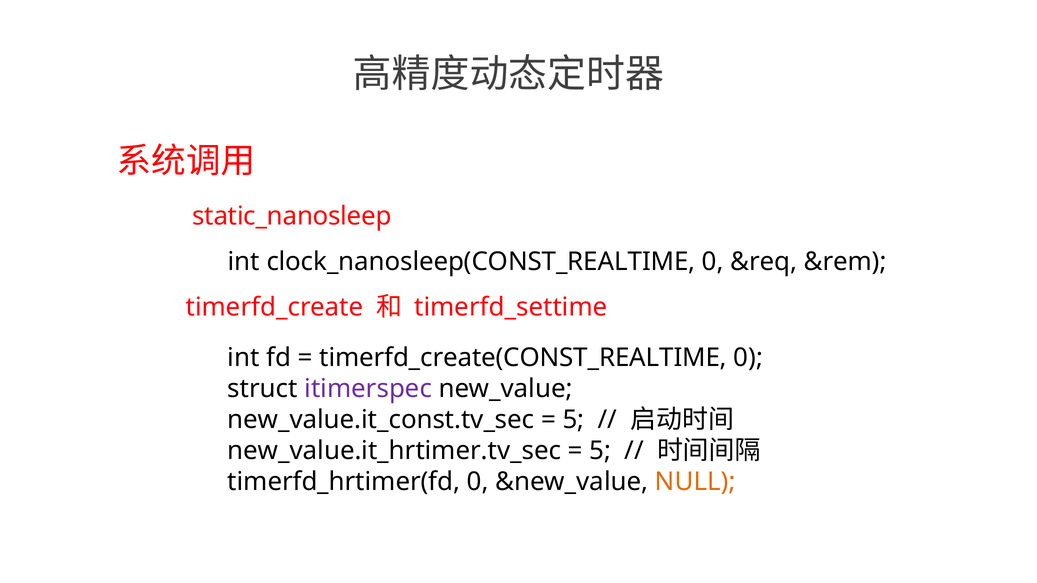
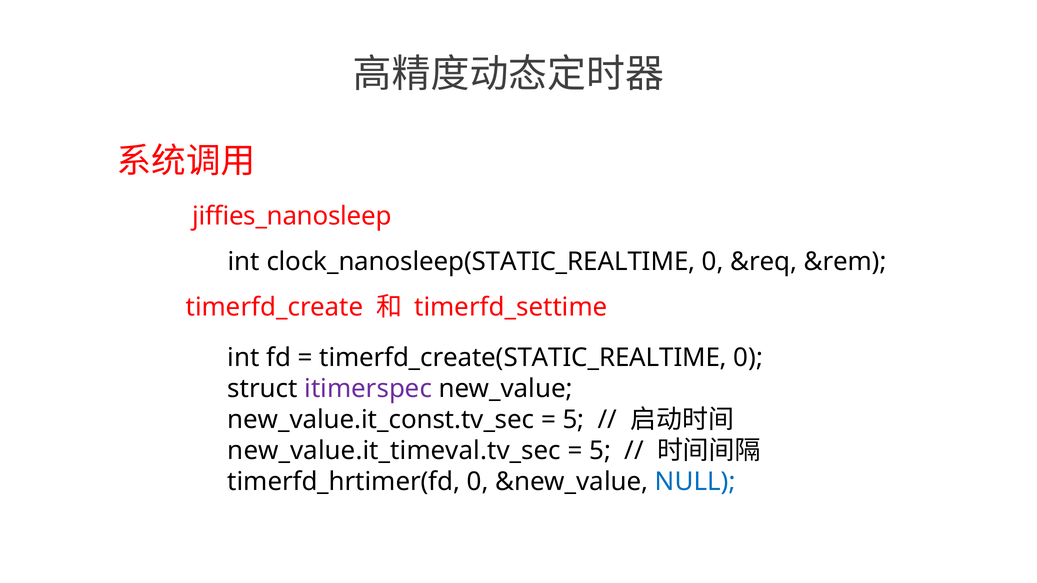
static_nanosleep: static_nanosleep -> jiffies_nanosleep (292, 216)
clock_nanosleep(CONST_REALTIME: clock_nanosleep(CONST_REALTIME -> clock_nanosleep(STATIC_REALTIME (481, 262)
timerfd_create(CONST_REALTIME: timerfd_create(CONST_REALTIME -> timerfd_create(STATIC_REALTIME (523, 358)
new_value.it_hrtimer.tv_sec: new_value.it_hrtimer.tv_sec -> new_value.it_timeval.tv_sec (394, 451)
NULL colour: orange -> blue (695, 482)
